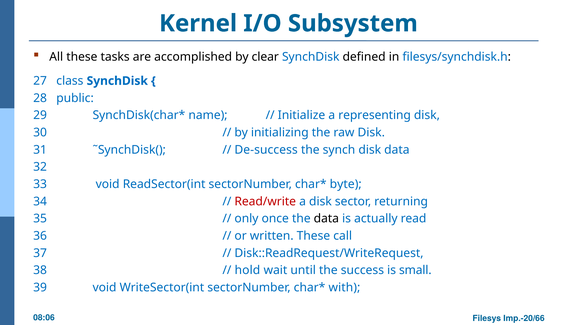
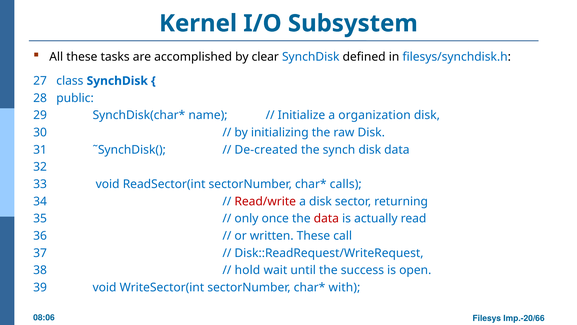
representing: representing -> organization (375, 115)
De-success: De-success -> De-created (266, 150)
byte: byte -> calls (346, 184)
data colour: black -> red (326, 218)
small: small -> open (415, 270)
